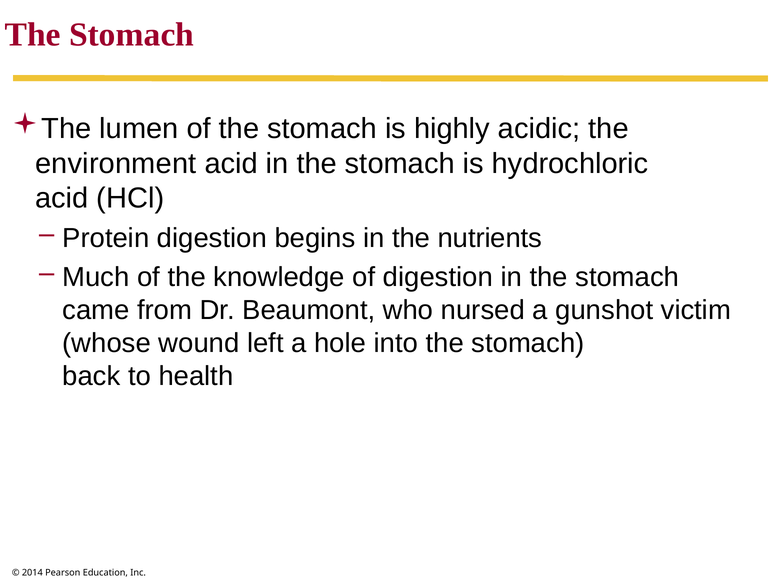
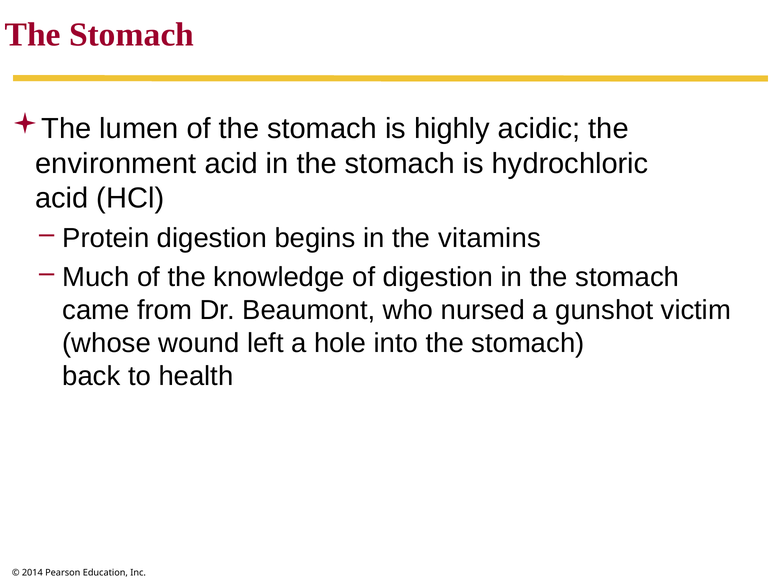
nutrients: nutrients -> vitamins (490, 238)
